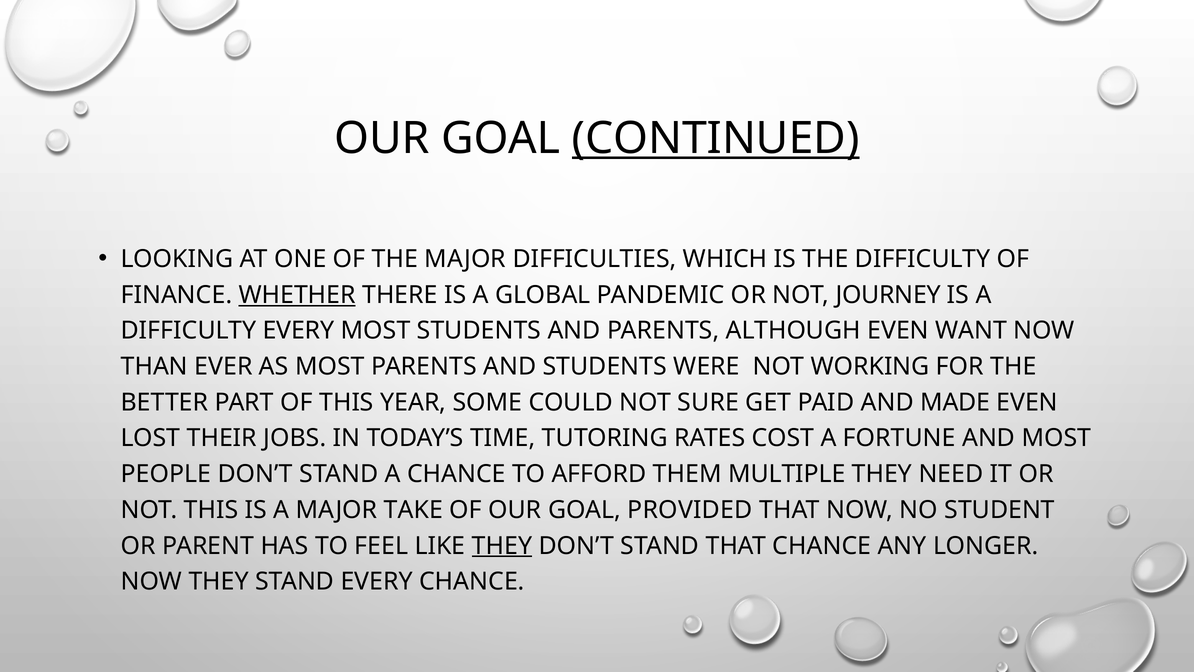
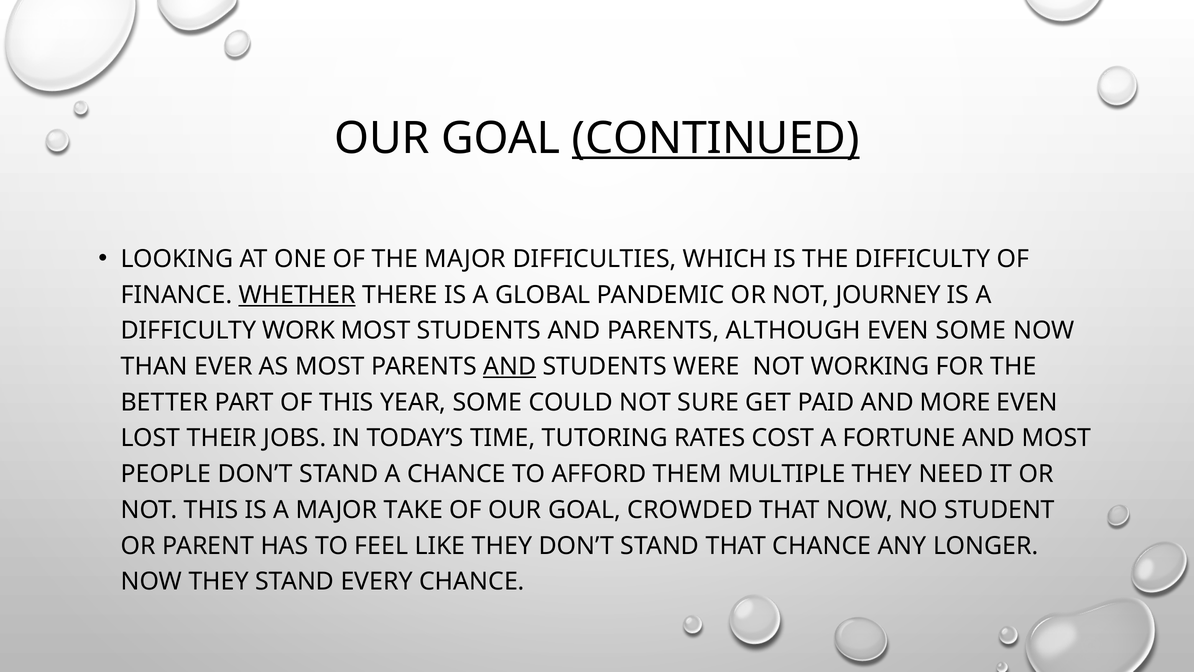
DIFFICULTY EVERY: EVERY -> WORK (299, 331)
EVEN WANT: WANT -> SOME (971, 331)
AND underline: none -> present (510, 366)
MADE: MADE -> MORE (955, 402)
PROVIDED: PROVIDED -> CROWDED (690, 510)
THEY underline: present -> none (502, 545)
